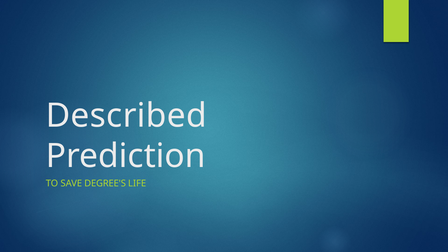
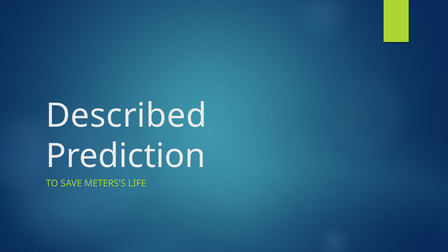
DEGREE'S: DEGREE'S -> METERS'S (105, 183)
